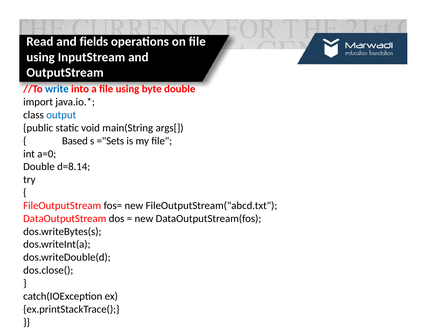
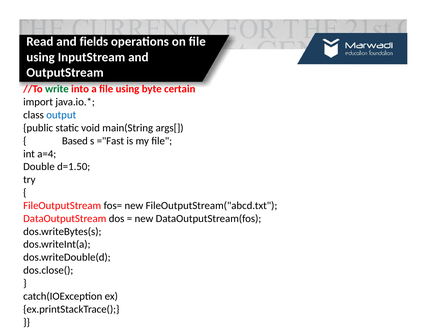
write colour: blue -> green (57, 89)
byte double: double -> certain (180, 89)
="Sets: ="Sets -> ="Fast (110, 141)
a=0: a=0 -> a=4 (47, 154)
d=8.14: d=8.14 -> d=1.50 (74, 167)
